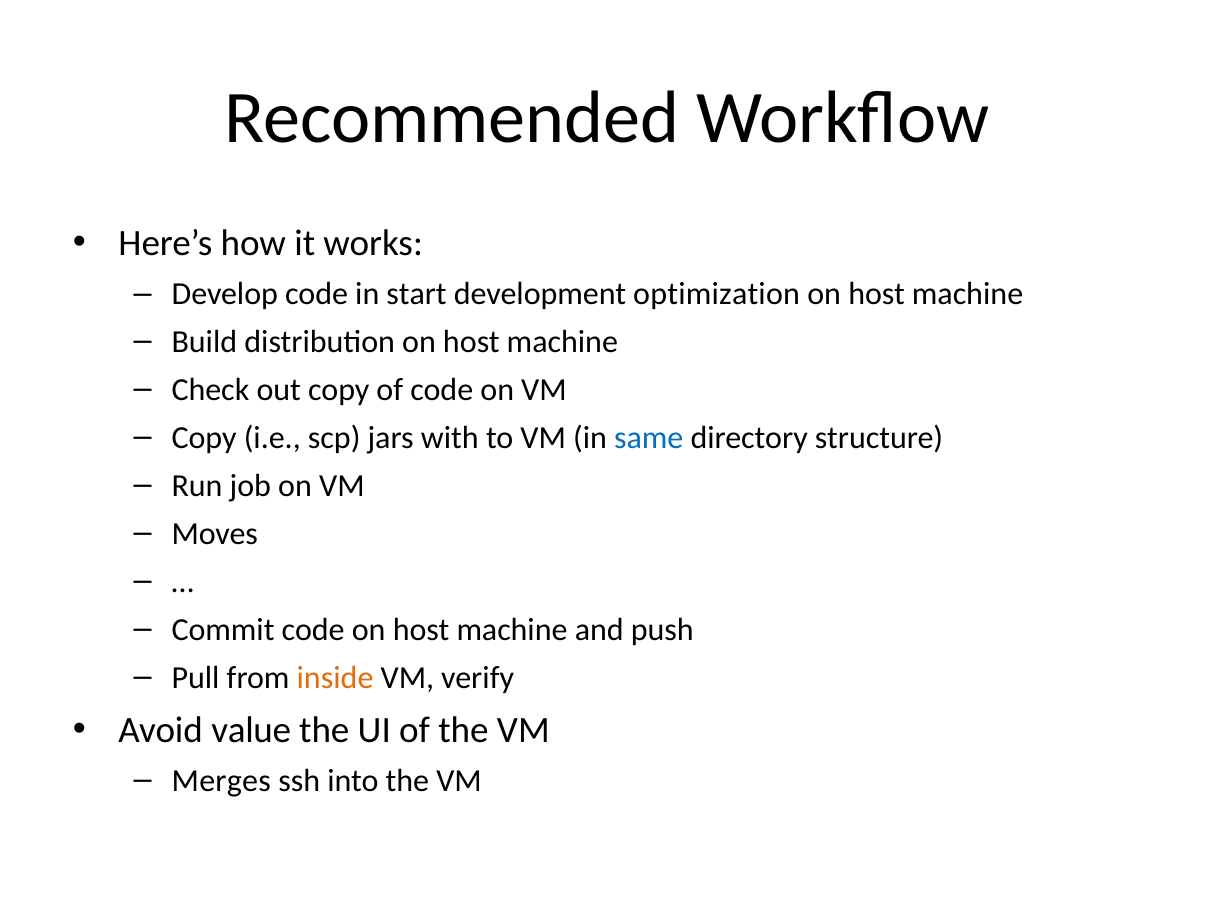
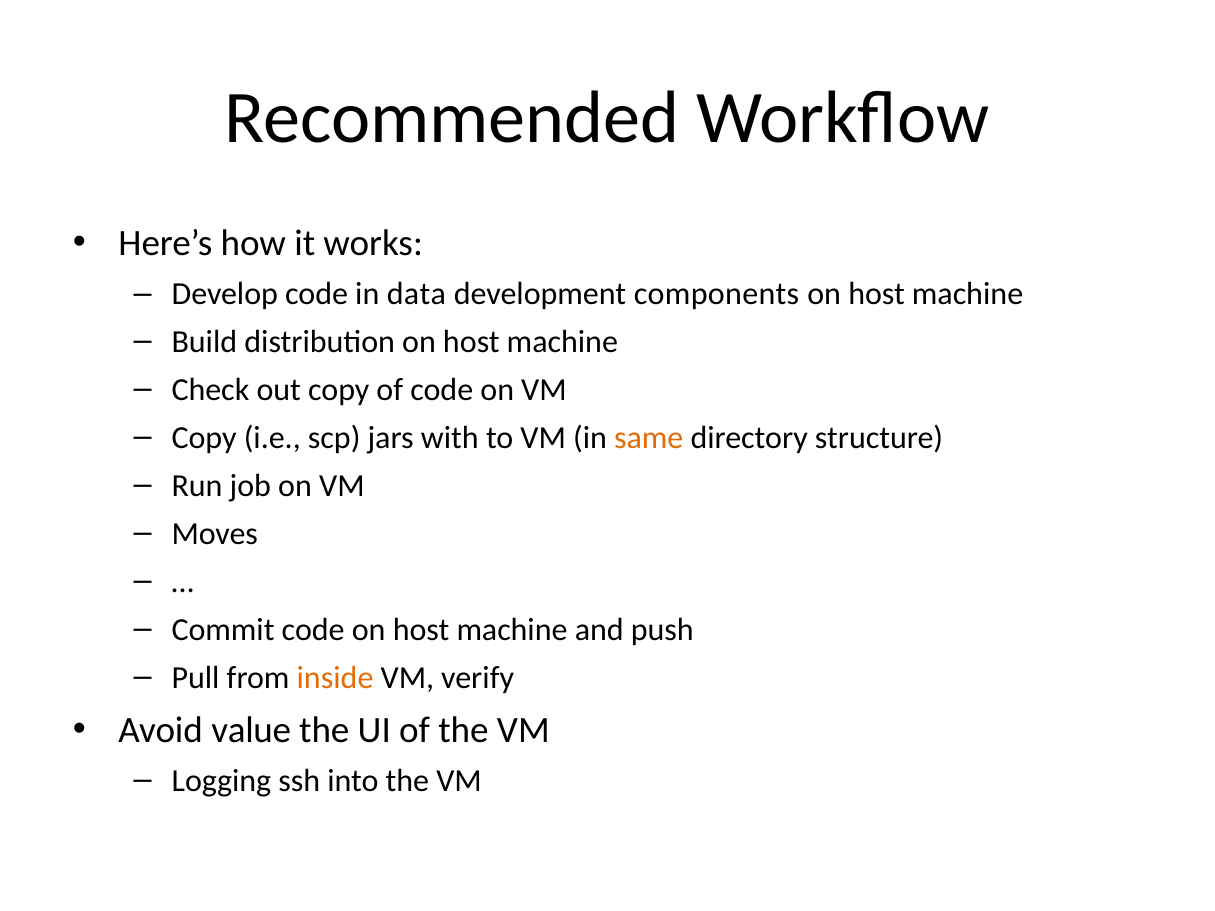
start: start -> data (416, 294)
optimization: optimization -> components (717, 294)
same colour: blue -> orange (649, 438)
Merges: Merges -> Logging (221, 781)
